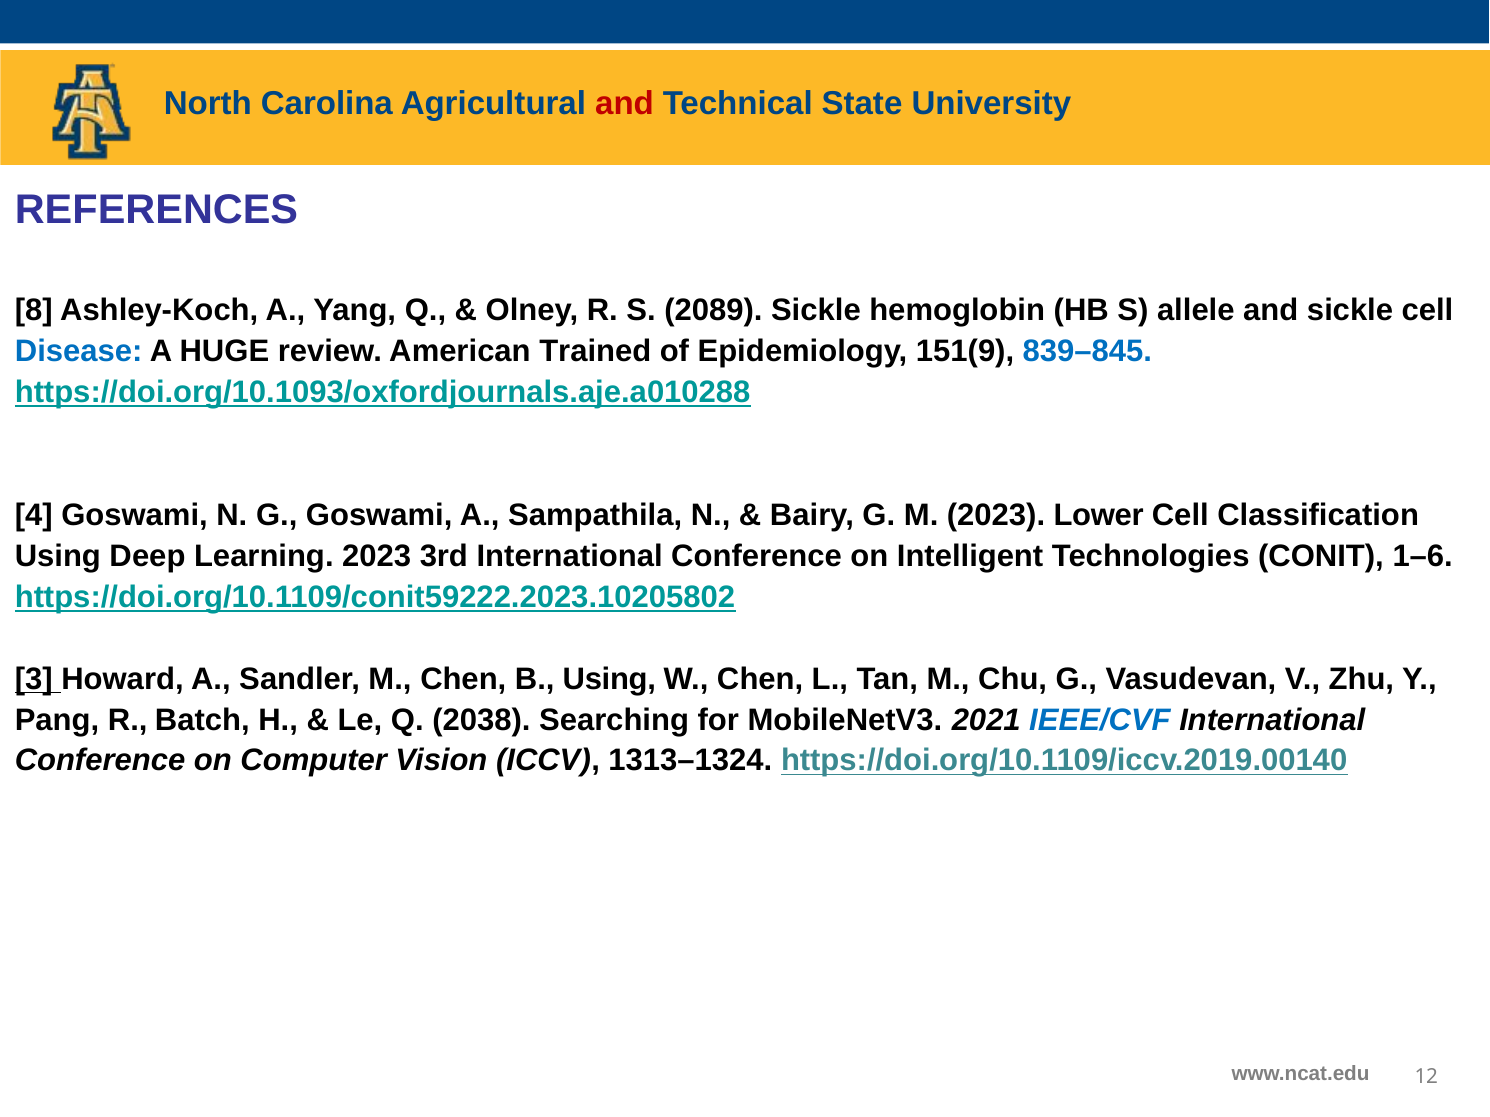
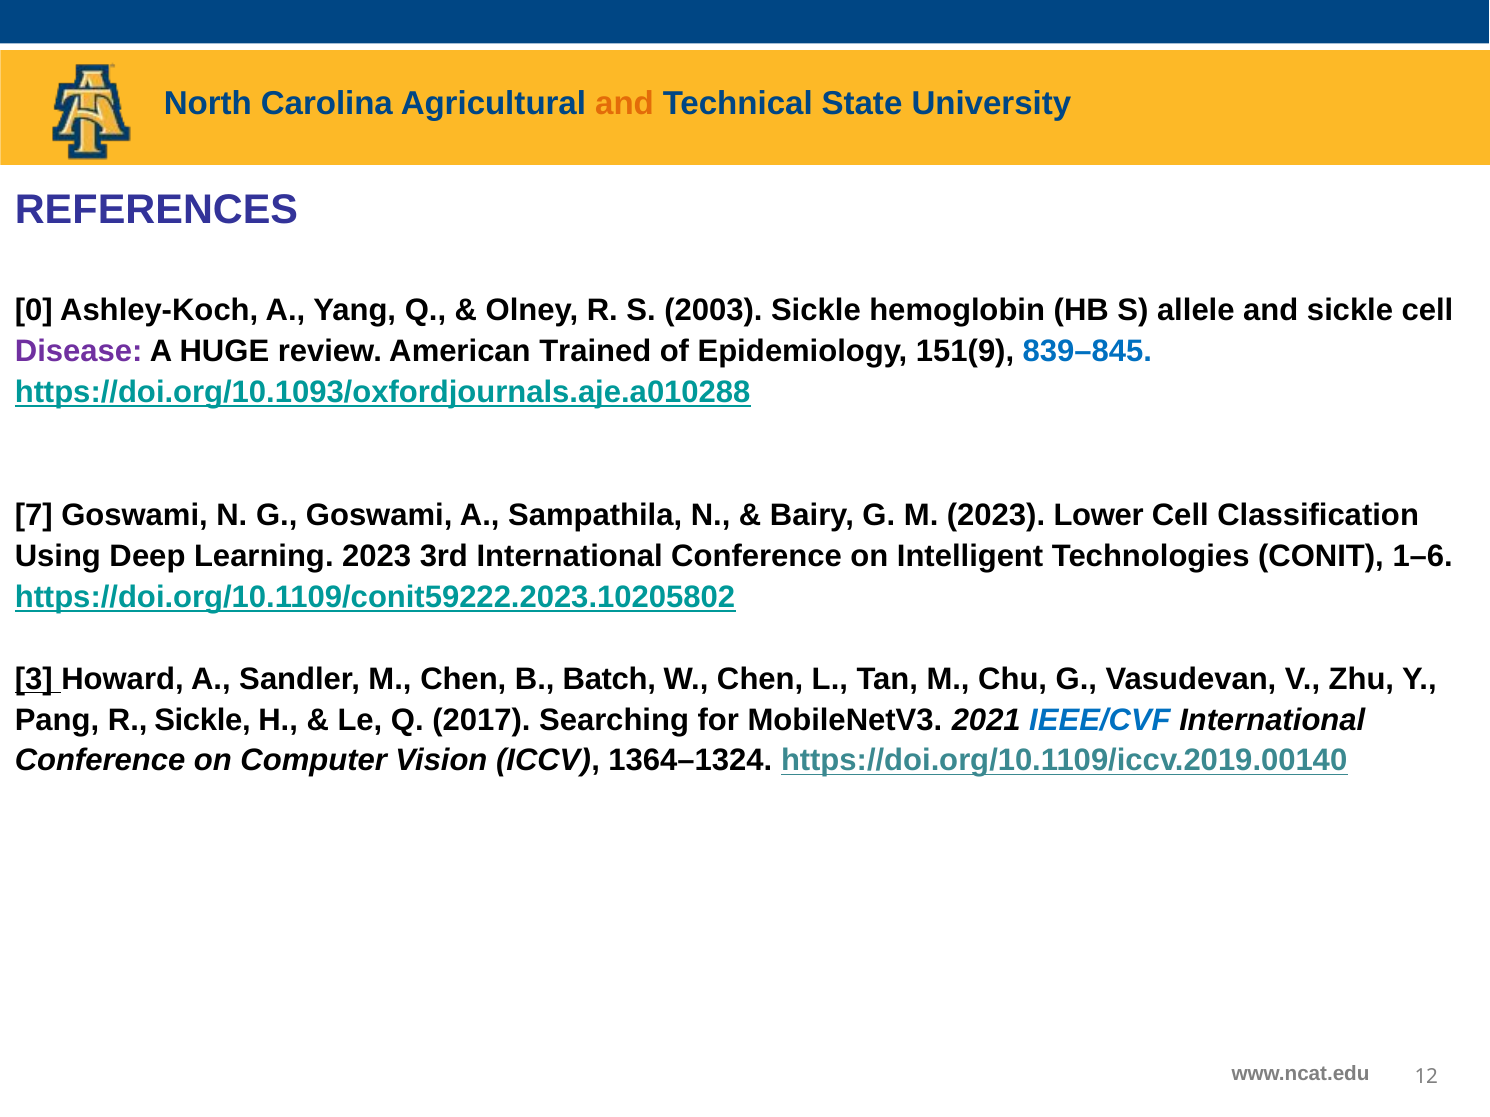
and colour: red -> orange (625, 104)
8: 8 -> 0 (34, 311)
2089: 2089 -> 2003 (713, 311)
Disease colour: blue -> purple (79, 352)
4: 4 -> 7 (34, 515)
B Using: Using -> Batch (609, 679)
R Batch: Batch -> Sickle (202, 720)
2038: 2038 -> 2017 (481, 720)
1313–1324: 1313–1324 -> 1364–1324 (690, 761)
